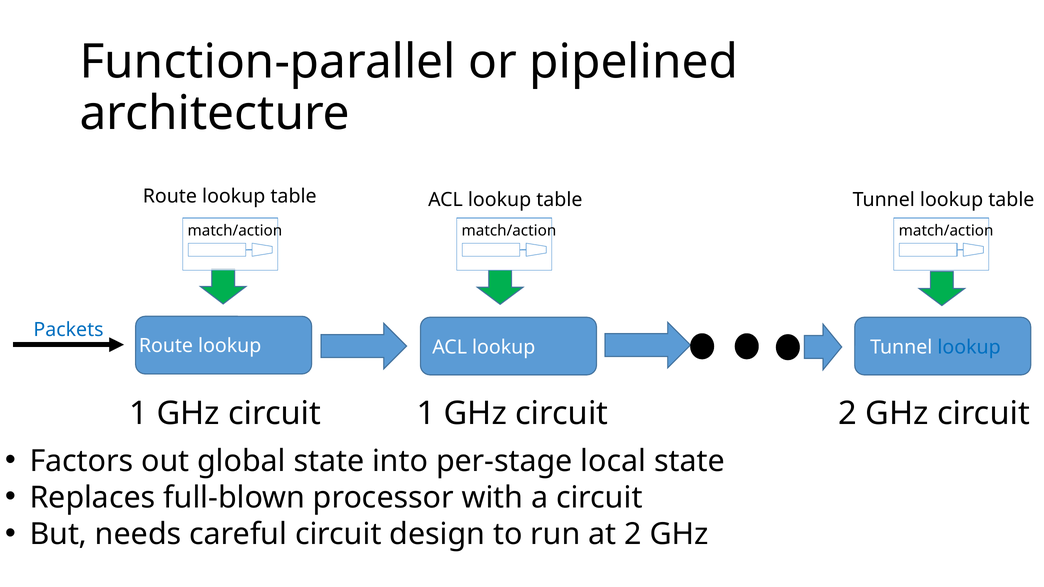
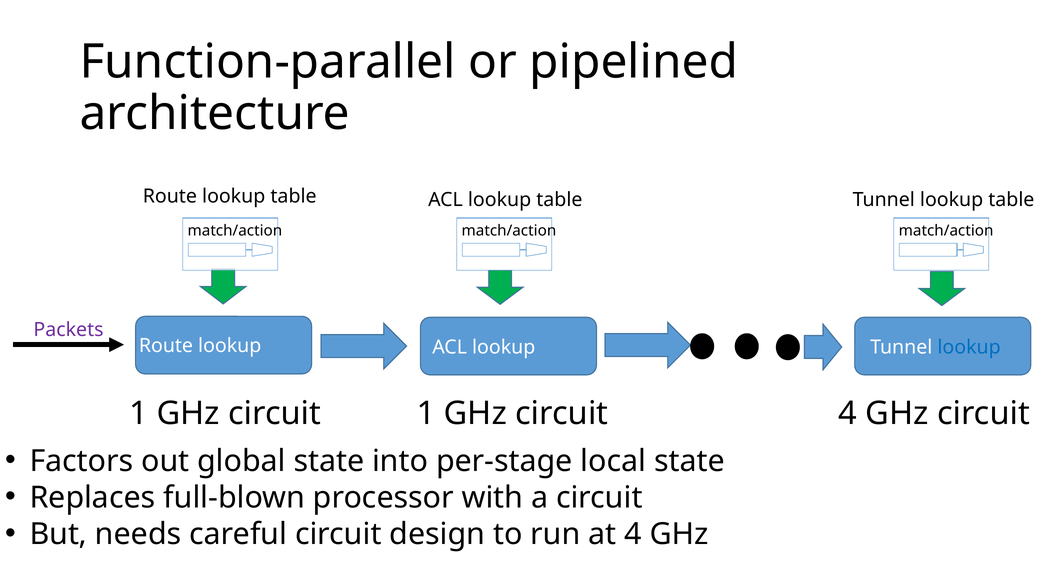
Packets colour: blue -> purple (69, 330)
circuit 2: 2 -> 4 (848, 414)
at 2: 2 -> 4 (633, 534)
